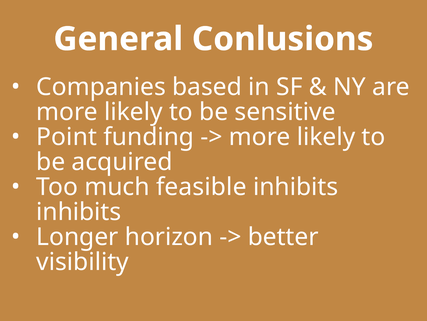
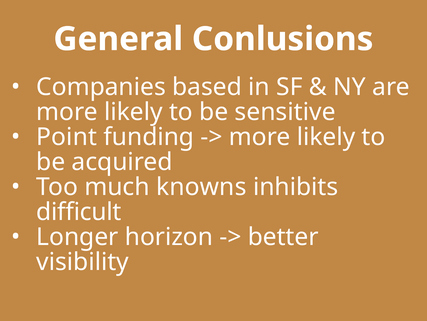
feasible: feasible -> knowns (201, 187)
inhibits: inhibits -> difficult (79, 212)
